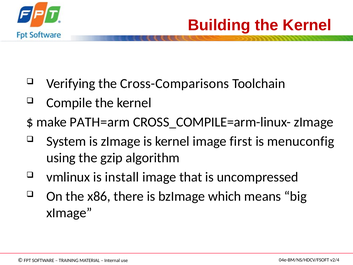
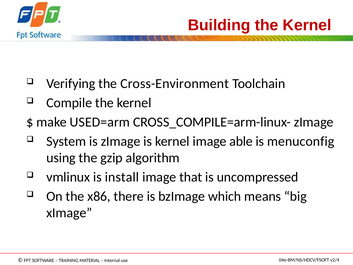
Cross-Comparisons: Cross-Comparisons -> Cross-Environment (175, 83)
PATH=arm: PATH=arm -> USED=arm (100, 122)
first: first -> able (241, 141)
